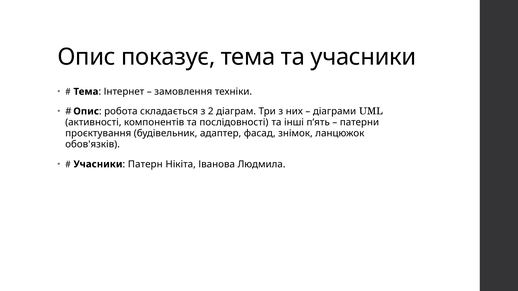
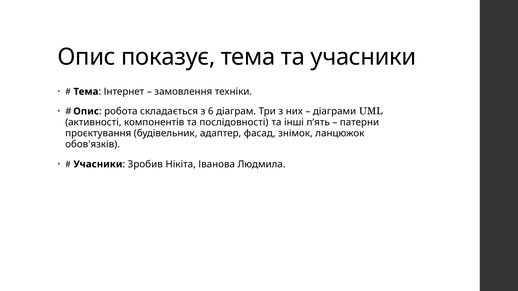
2: 2 -> 6 (211, 111)
Патерн: Патерн -> Зробив (145, 164)
